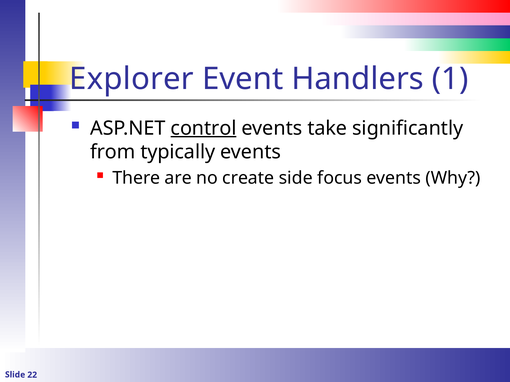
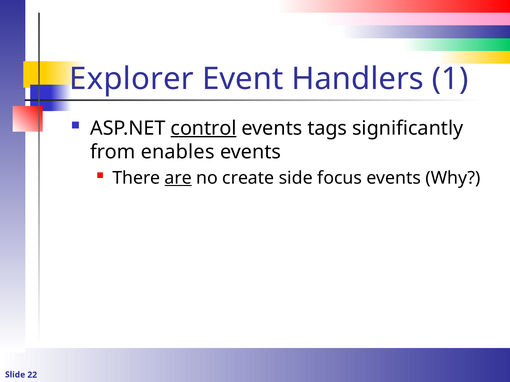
take: take -> tags (327, 128)
typically: typically -> enables (178, 152)
are underline: none -> present (178, 178)
